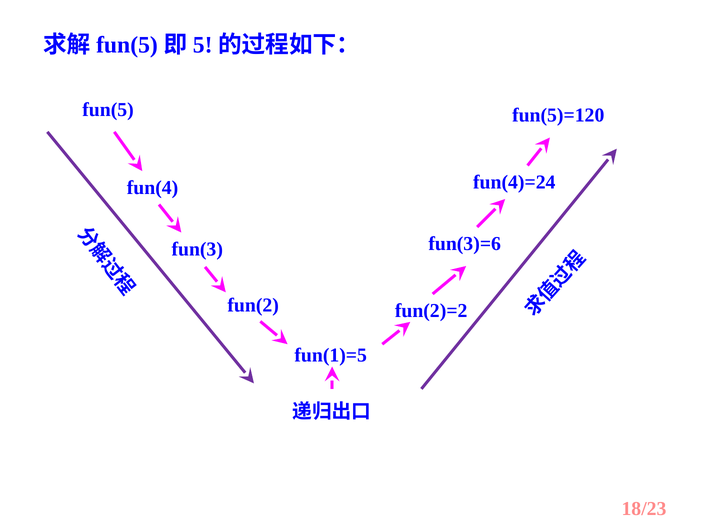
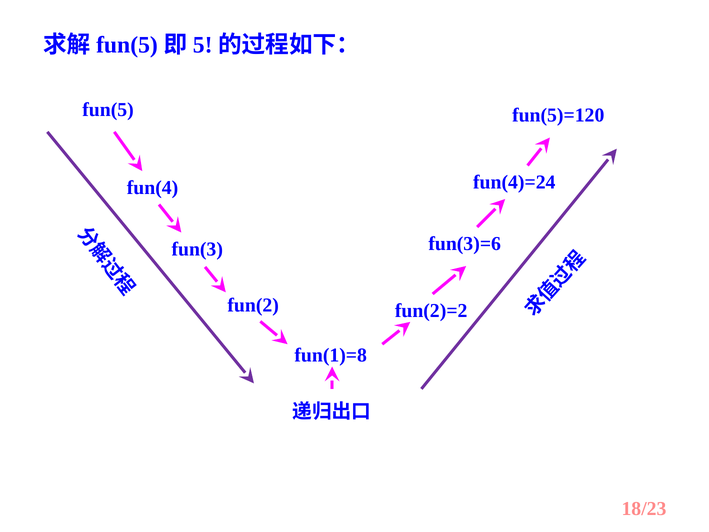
fun(1)=5: fun(1)=5 -> fun(1)=8 (331, 355)
